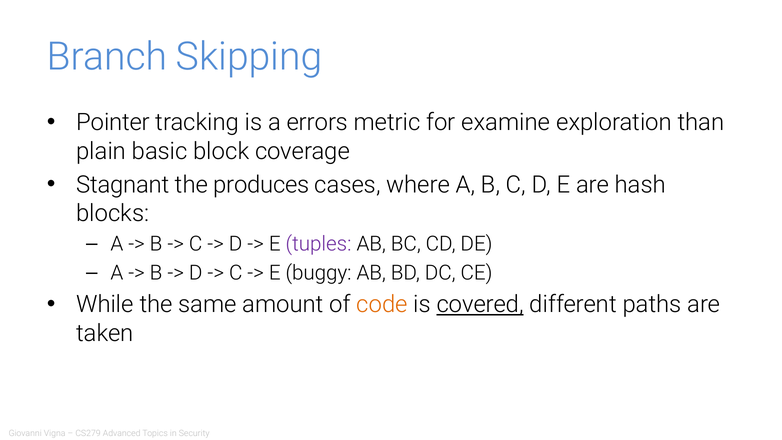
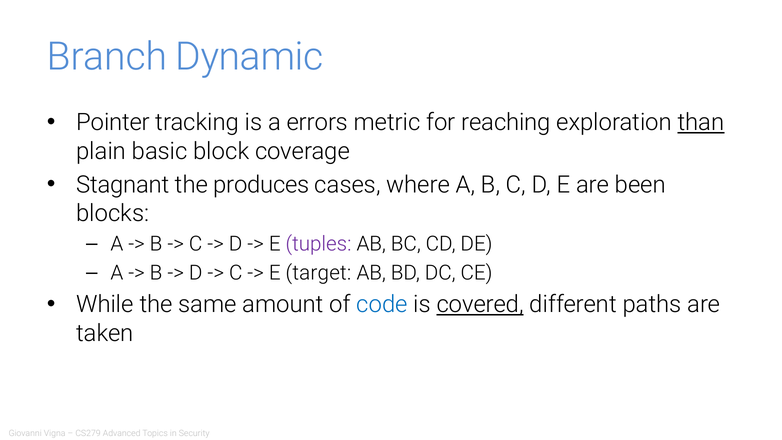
Skipping: Skipping -> Dynamic (249, 57)
examine: examine -> reaching (506, 123)
than underline: none -> present (701, 123)
hash: hash -> been (640, 185)
buggy: buggy -> target (318, 273)
code colour: orange -> blue (382, 305)
